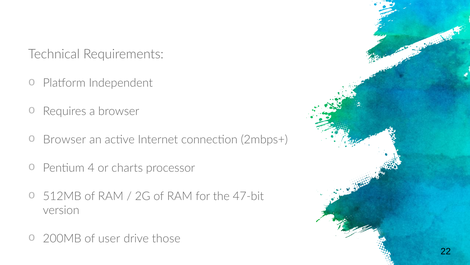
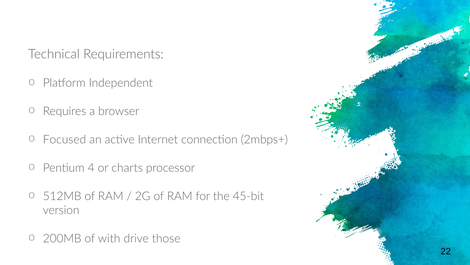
Browser: Browser -> Focused (64, 139)
47-bit: 47-bit -> 45-bit (248, 196)
user: user -> with (109, 238)
